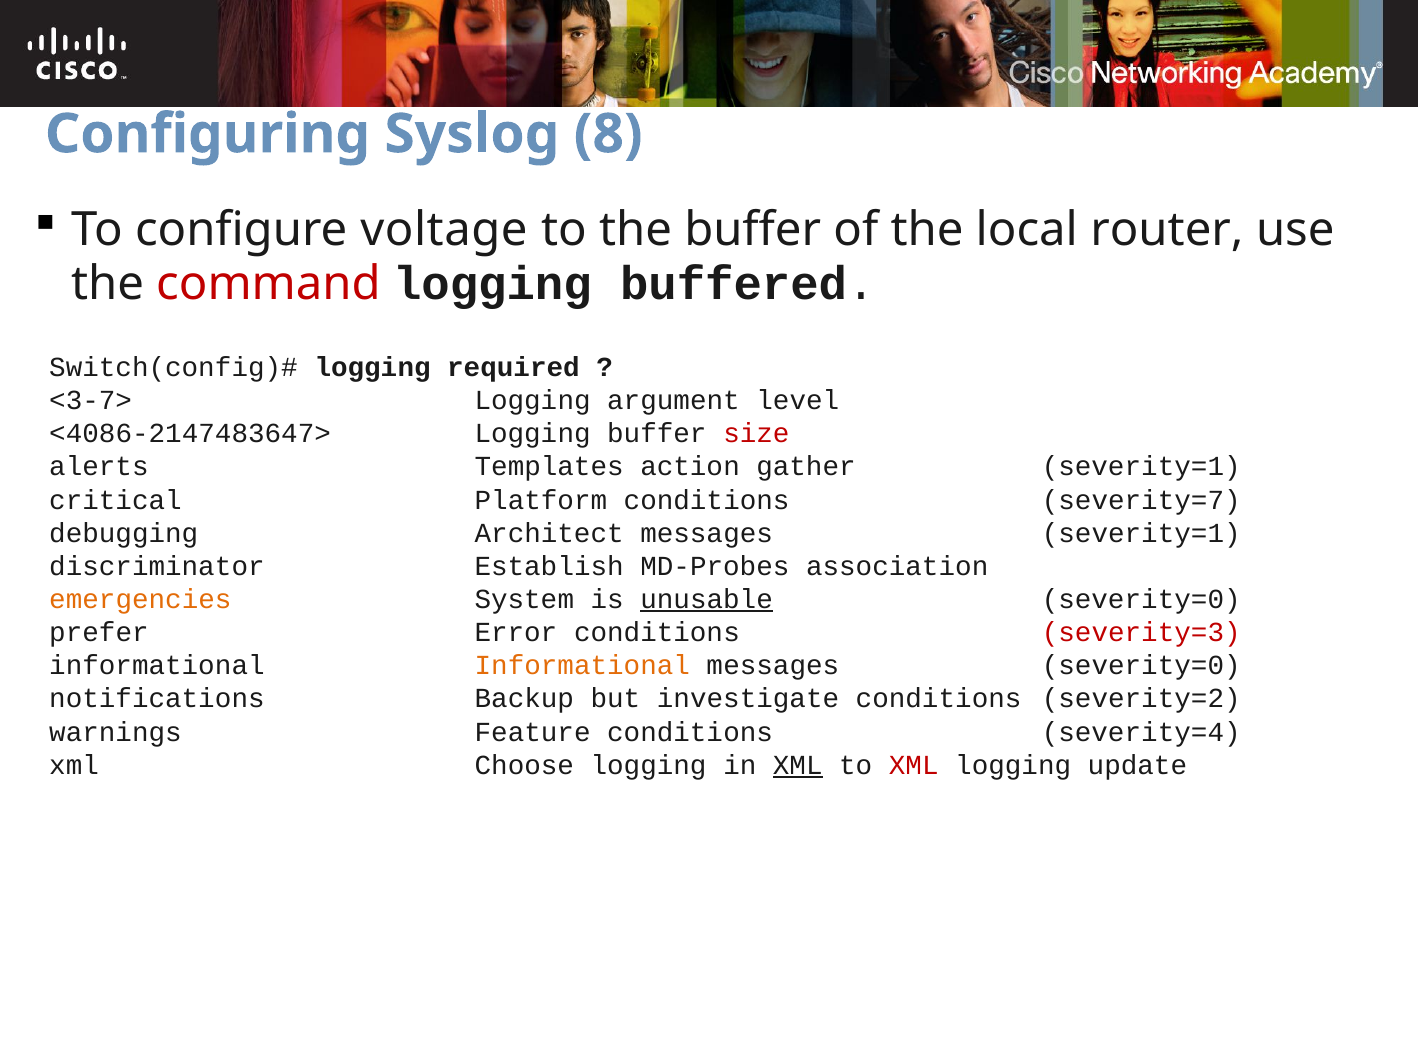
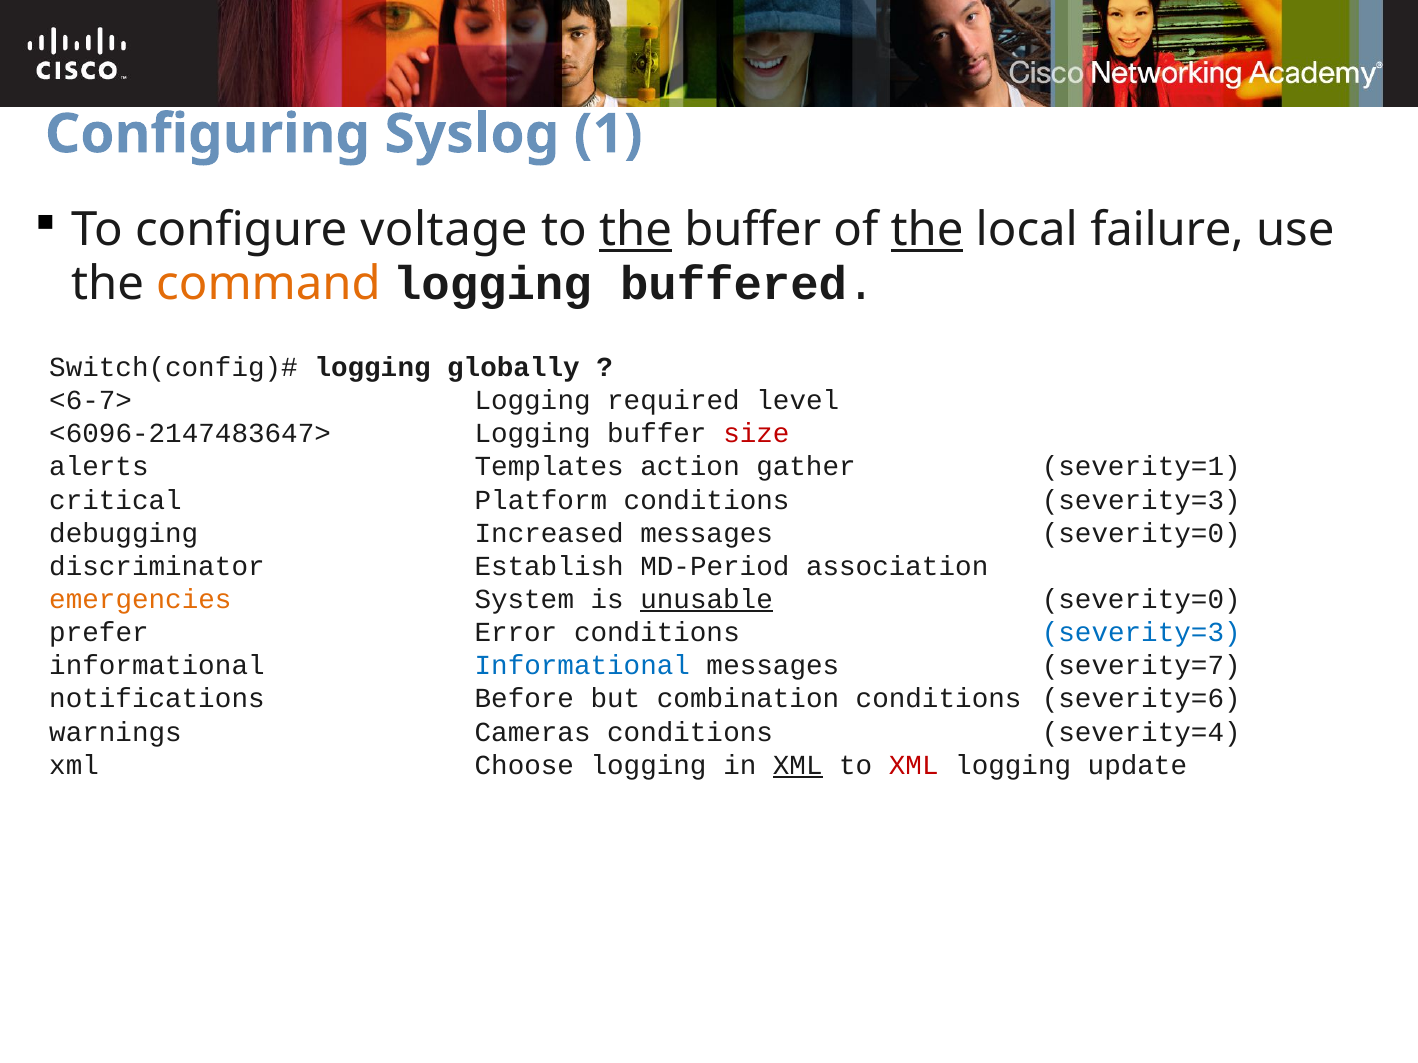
8: 8 -> 1 (608, 134)
the underline: none -> present (636, 230)
the underline: none -> present (927, 230)
router: router -> failure (1167, 230)
command colour: red -> orange (269, 284)
required: required -> globally (513, 368)
<3-7>: <3-7> -> <6-7> (91, 401)
argument: argument -> required (673, 401)
<4086-2147483647>: <4086-2147483647> -> <6096-2147483647> (190, 434)
severity=7: severity=7 -> severity=3 (1141, 500)
Architect: Architect -> Increased (549, 533)
messages severity=1: severity=1 -> severity=0 (1141, 533)
MD-Probes: MD-Probes -> MD-Period (715, 566)
severity=3 colour: red -> blue (1141, 633)
Informational colour: orange -> blue (582, 666)
messages severity=0: severity=0 -> severity=7 (1141, 666)
Backup: Backup -> Before (524, 699)
investigate: investigate -> combination (748, 699)
severity=2: severity=2 -> severity=6 (1141, 699)
Feature: Feature -> Cameras (533, 732)
